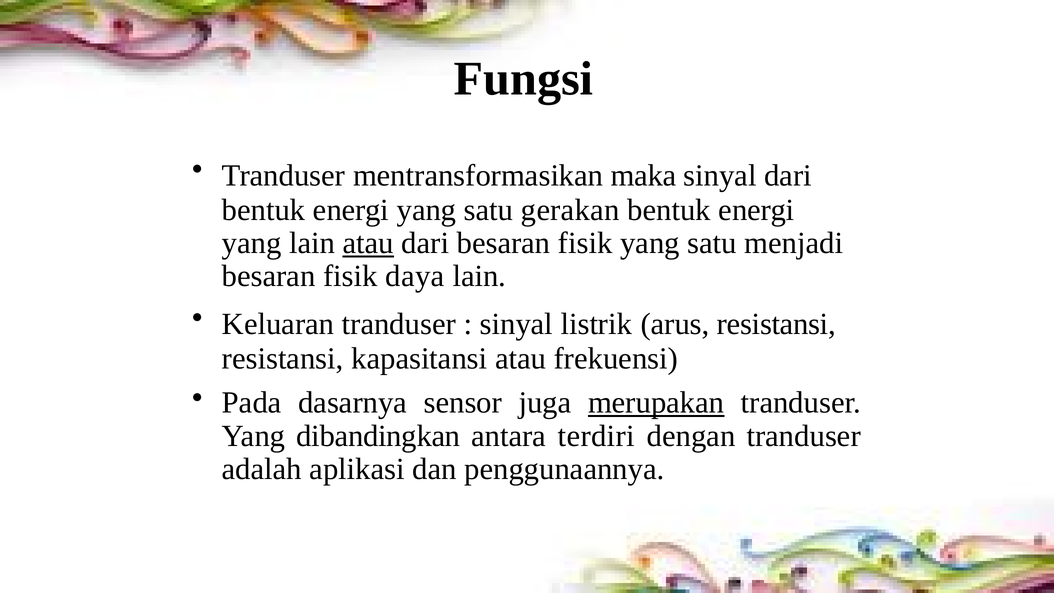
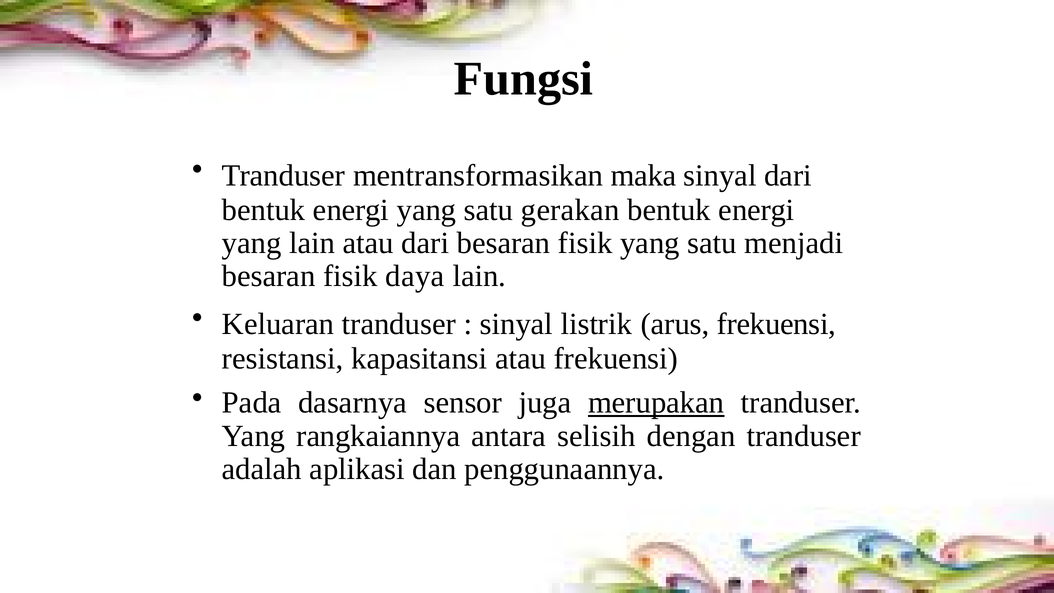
atau underline: present -> none (368, 243)
arus resistansi: resistansi -> frekuensi (776, 324)
dibandingkan: dibandingkan -> rangkaiannya (378, 436)
terdiri: terdiri -> selisih (597, 436)
